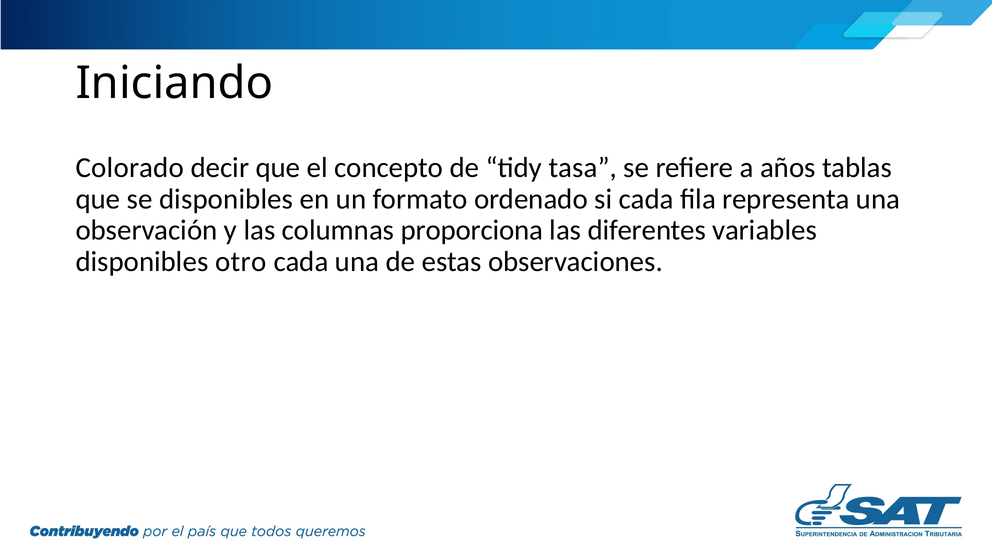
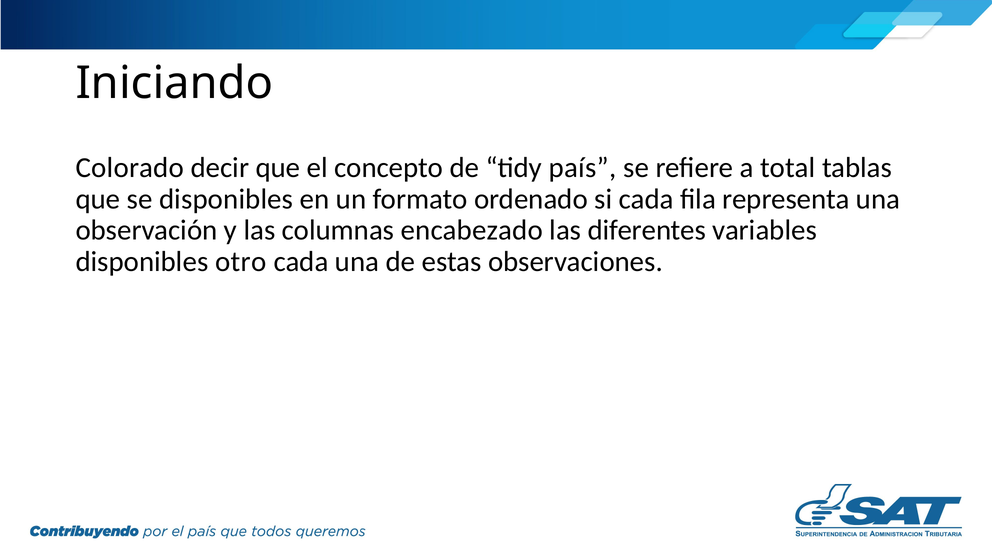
tasa: tasa -> país (583, 168)
años: años -> total (788, 168)
proporciona: proporciona -> encabezado (472, 230)
